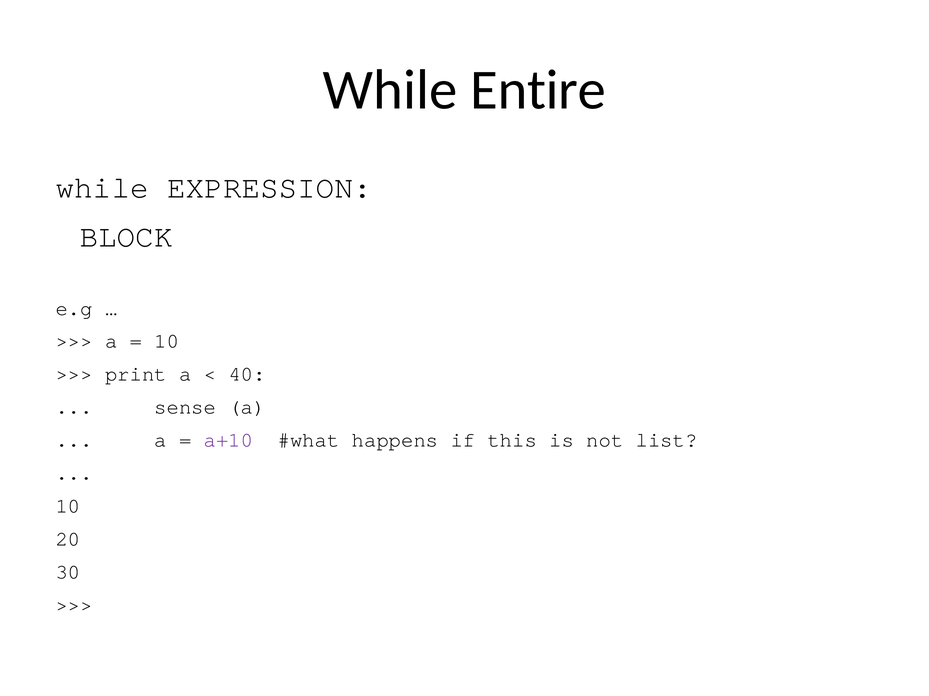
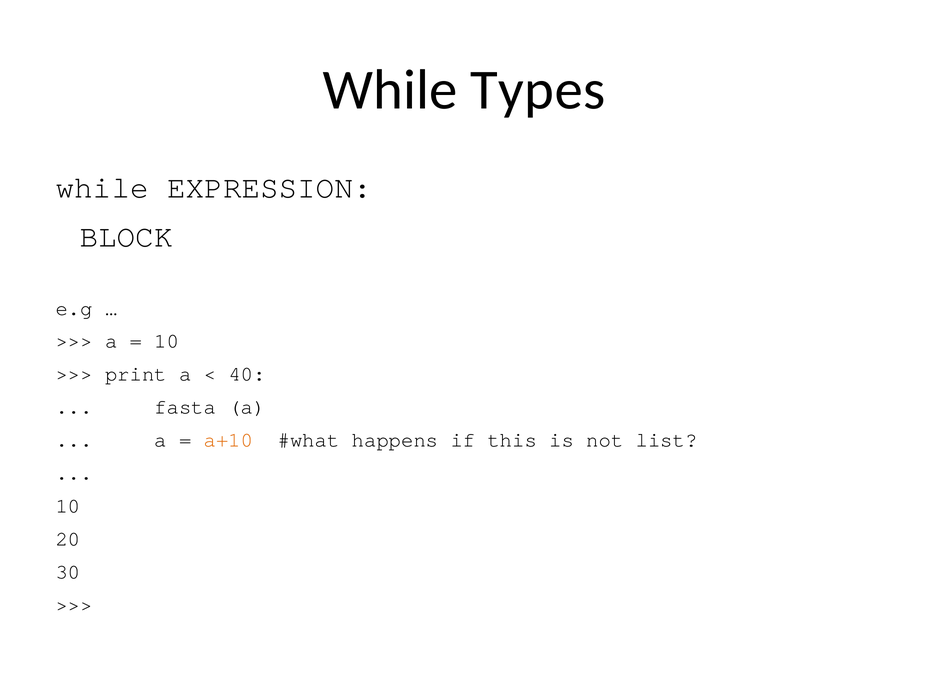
Entire: Entire -> Types (538, 90)
sense: sense -> fasta (185, 408)
a+10 colour: purple -> orange (228, 441)
